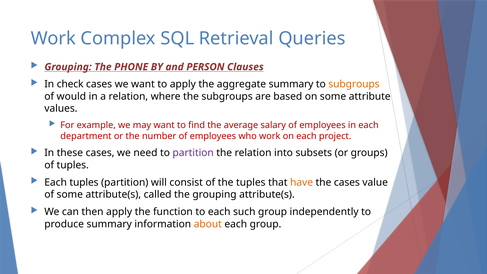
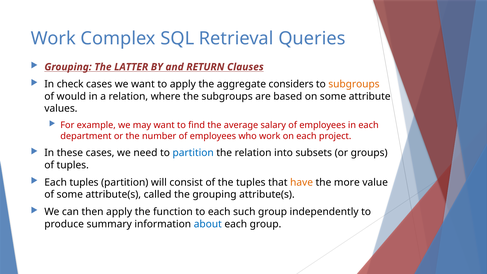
PHONE: PHONE -> LATTER (131, 67)
PERSON: PERSON -> RETURN (205, 67)
aggregate summary: summary -> considers (291, 84)
partition colour: purple -> blue (193, 153)
the cases: cases -> more (347, 182)
about colour: orange -> blue (208, 224)
